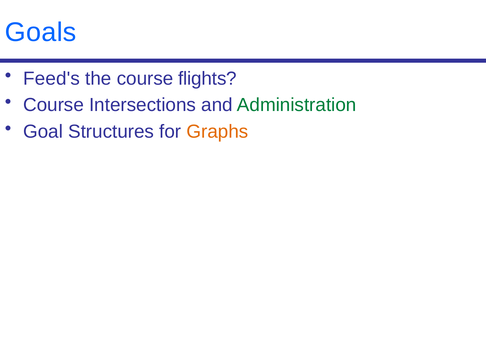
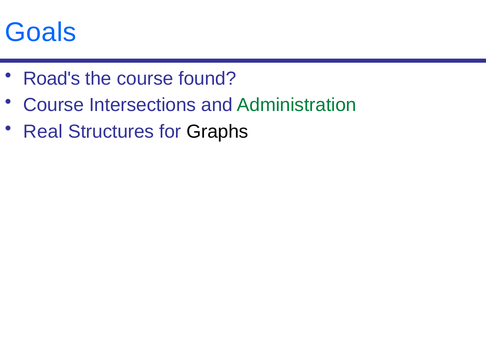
Feed's: Feed's -> Road's (52, 79)
flights: flights -> found (207, 79)
Goal: Goal -> Real (43, 132)
Graphs colour: orange -> black (217, 132)
